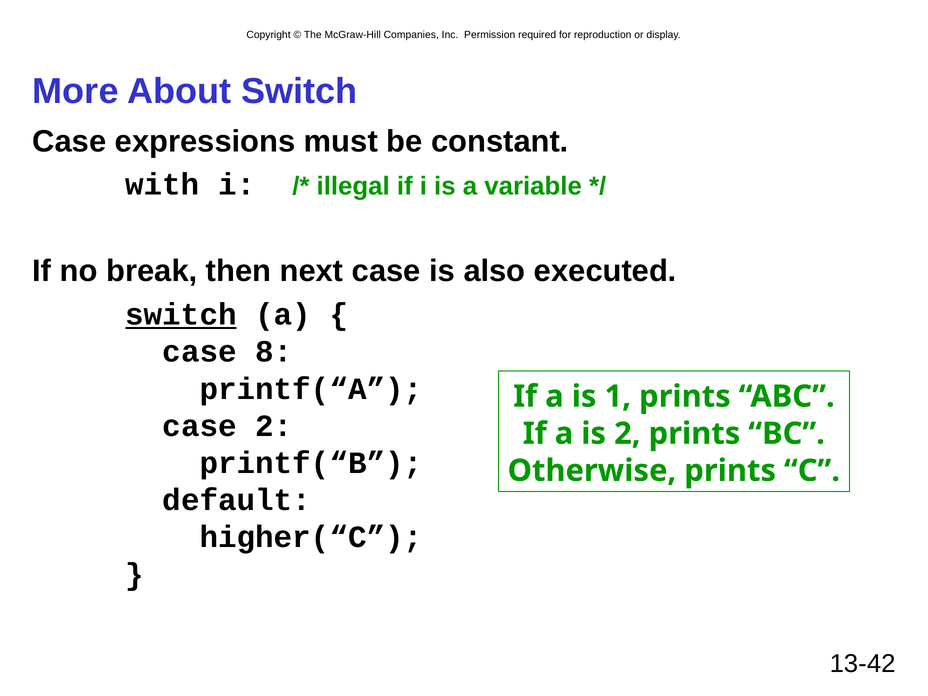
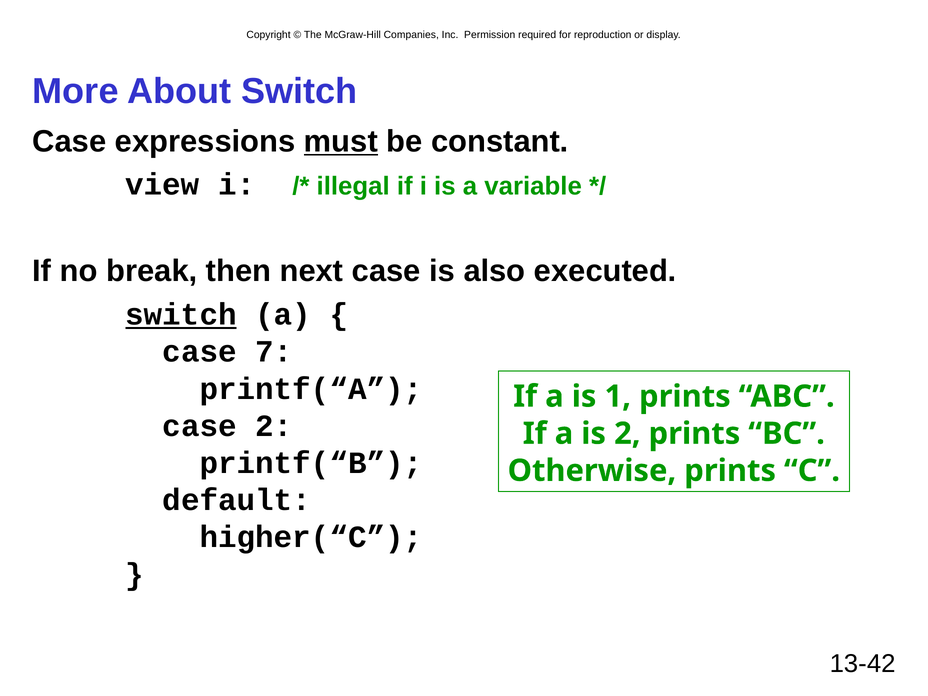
must underline: none -> present (341, 141)
with: with -> view (162, 185)
8: 8 -> 7 (274, 352)
